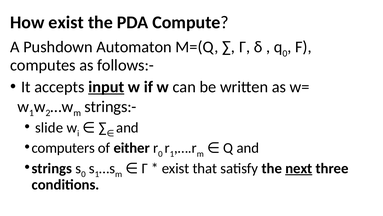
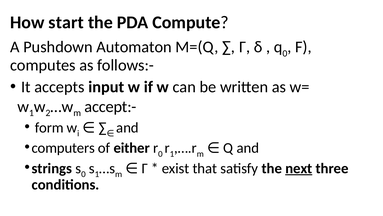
How exist: exist -> start (66, 22)
input underline: present -> none (106, 87)
strings:-: strings:- -> accept:- (110, 106)
slide: slide -> form (49, 127)
